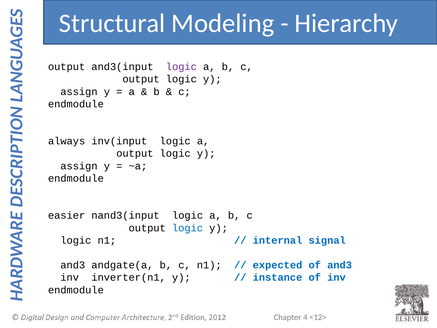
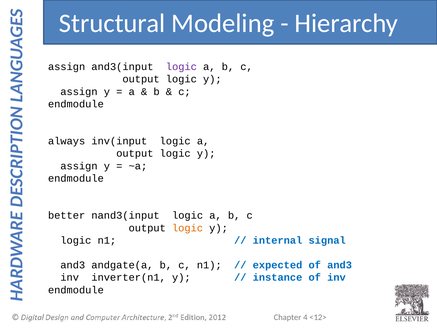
output: output -> assign (67, 67)
easier: easier -> better (67, 215)
logic colour: blue -> orange (188, 228)
